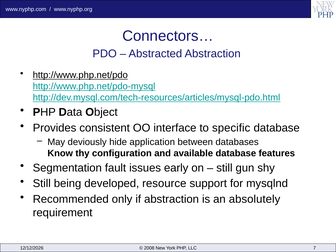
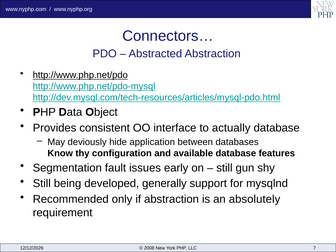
specific: specific -> actually (231, 128)
resource: resource -> generally (164, 184)
